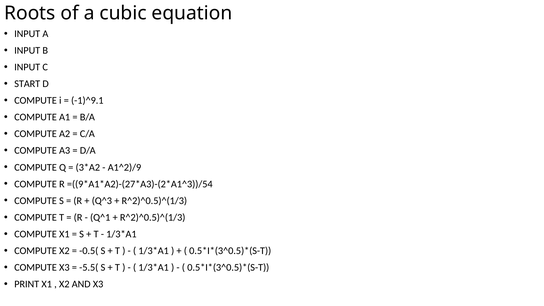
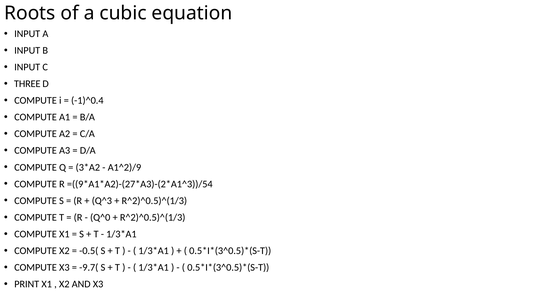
START: START -> THREE (27, 84)
-1)^9.1: -1)^9.1 -> -1)^0.4 (87, 101)
Q^1: Q^1 -> Q^0 (100, 217)
-5.5(: -5.5( -> -9.7( (89, 267)
